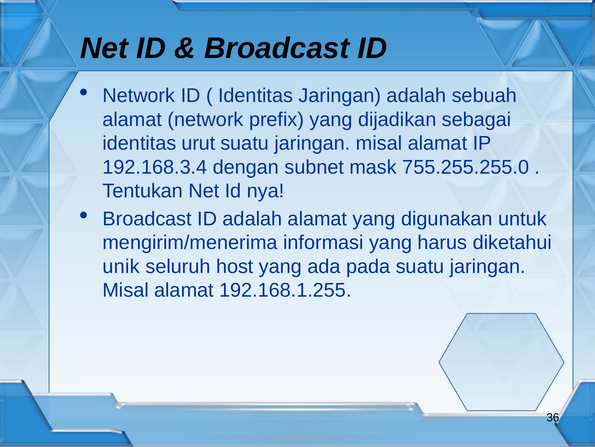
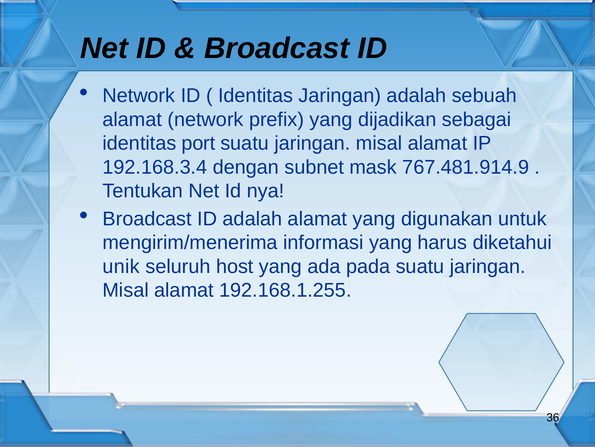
urut: urut -> port (198, 143)
755.255.255.0: 755.255.255.0 -> 767.481.914.9 (466, 167)
